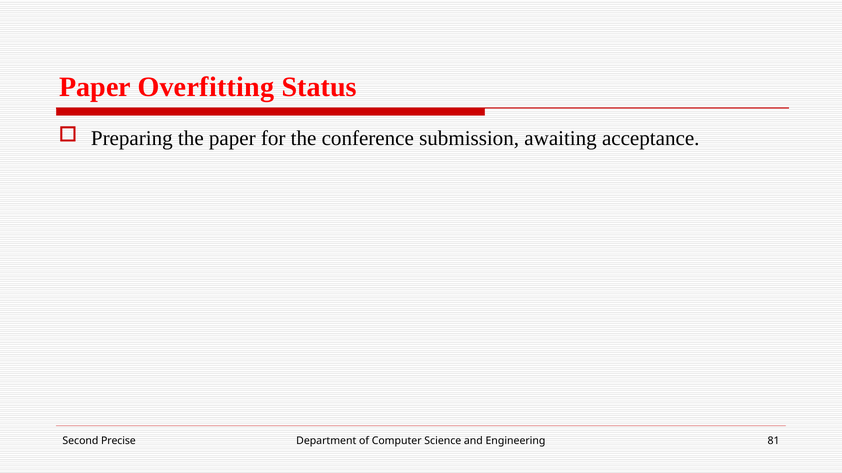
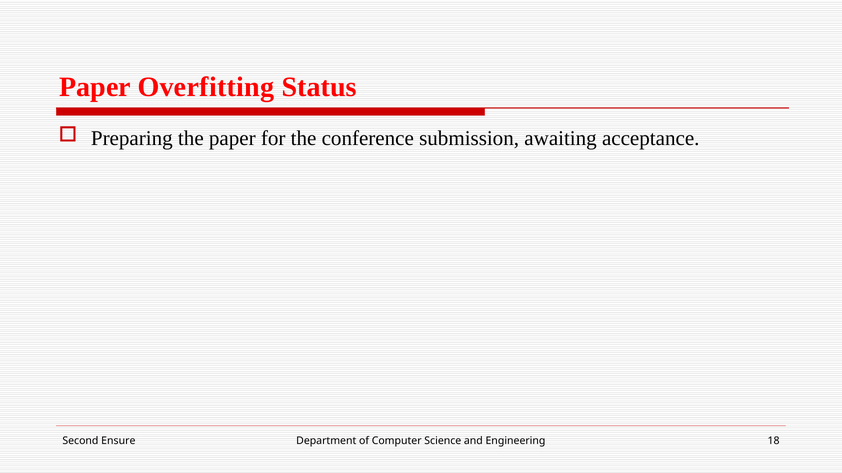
Precise: Precise -> Ensure (118, 442)
81: 81 -> 18 (774, 442)
